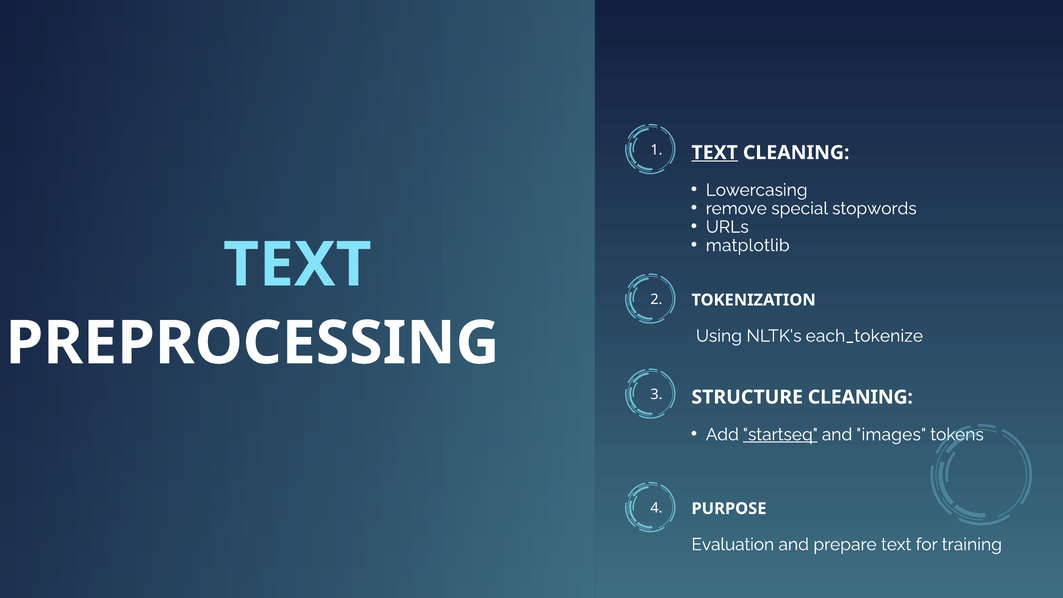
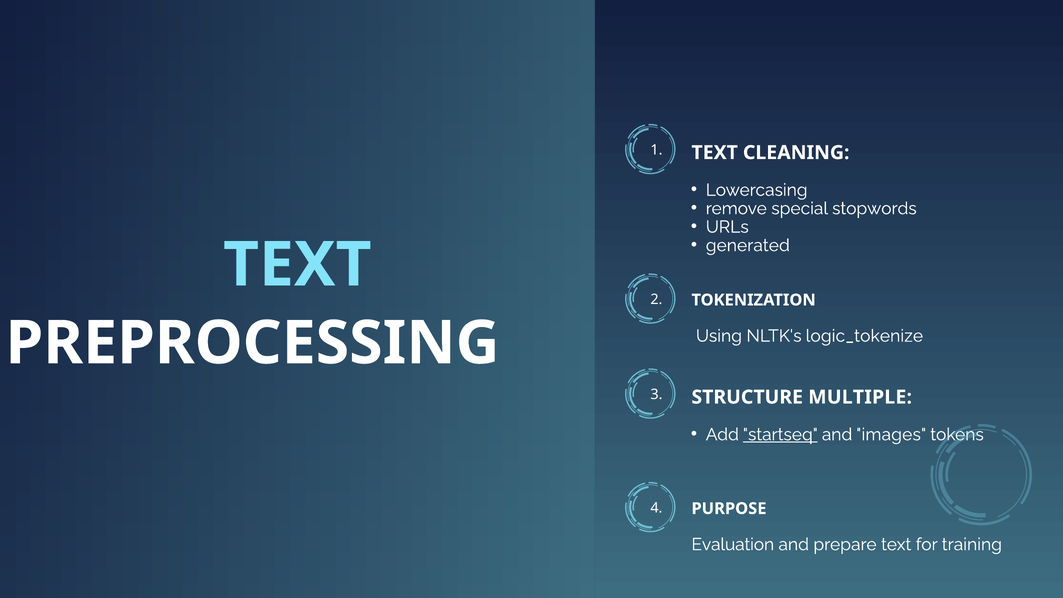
TEXT underline: present -> none (715, 153)
matplotlib: matplotlib -> generated (748, 245)
each_tokenize: each_tokenize -> logic_tokenize (864, 336)
STRUCTURE CLEANING: CLEANING -> MULTIPLE (860, 397)
